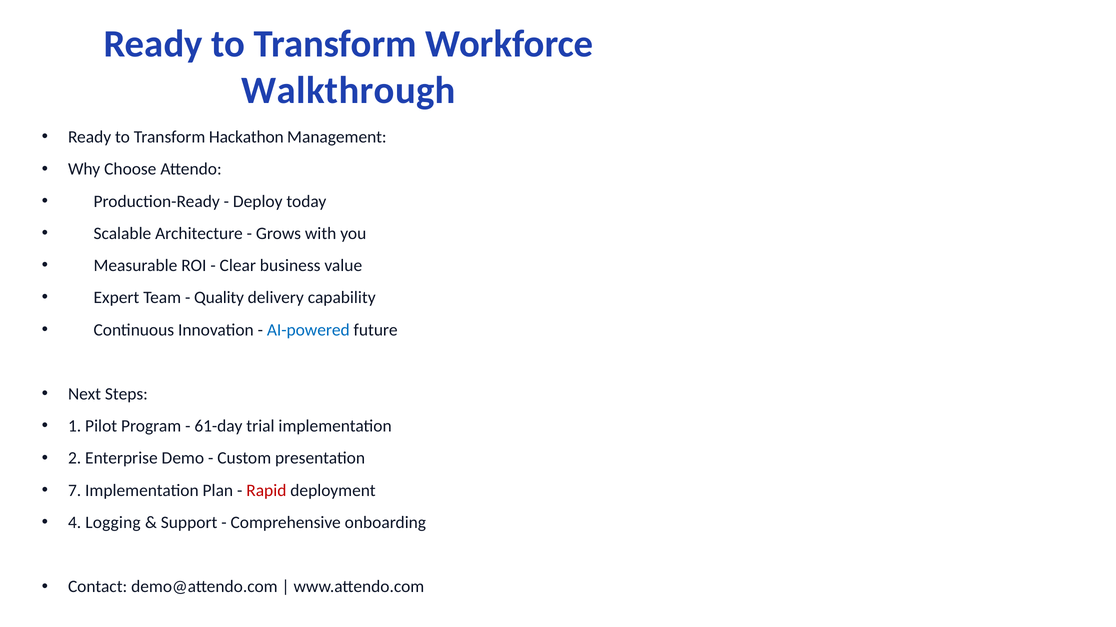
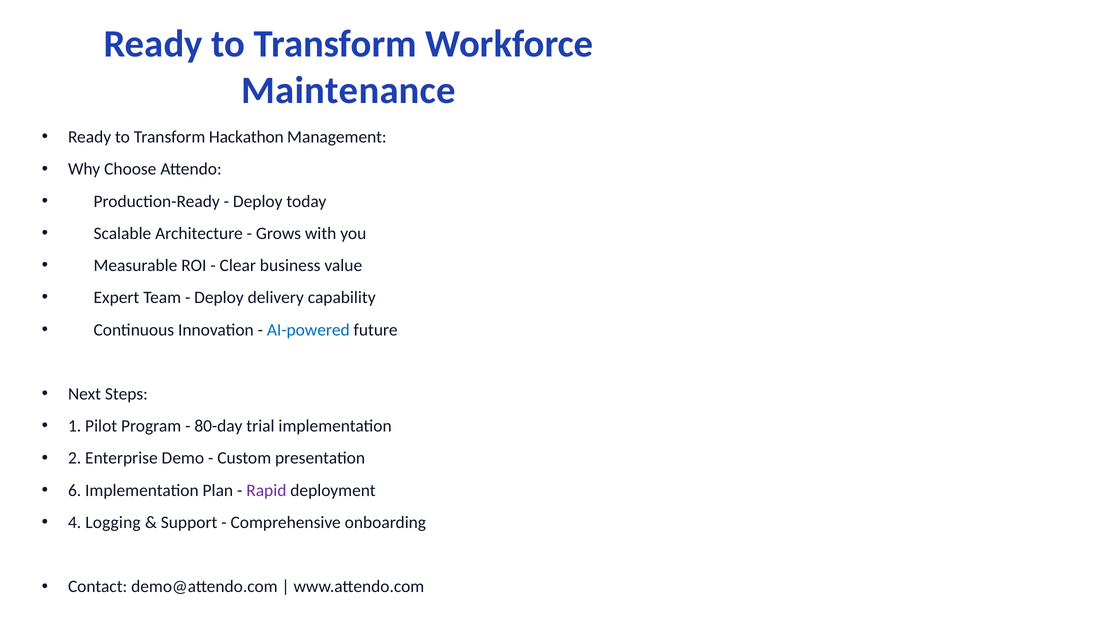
Walkthrough: Walkthrough -> Maintenance (349, 90)
Quality: Quality -> Deploy (219, 298)
61-day: 61-day -> 80-day (218, 427)
7: 7 -> 6 (75, 491)
Rapid colour: red -> purple (266, 491)
